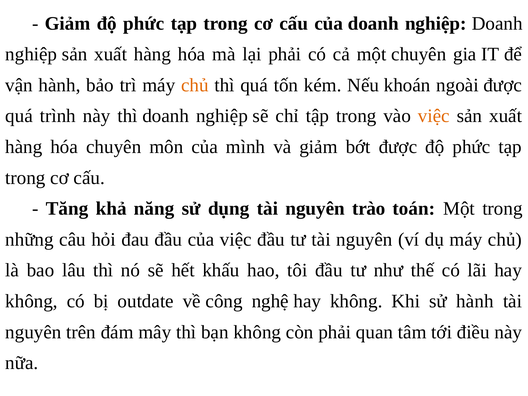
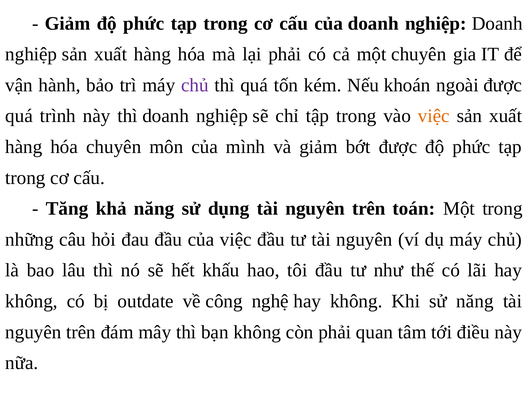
chủ colour: orange -> purple (195, 85)
dụng tài nguyên trào: trào -> trên (369, 209)
sử hành: hành -> năng (475, 301)
